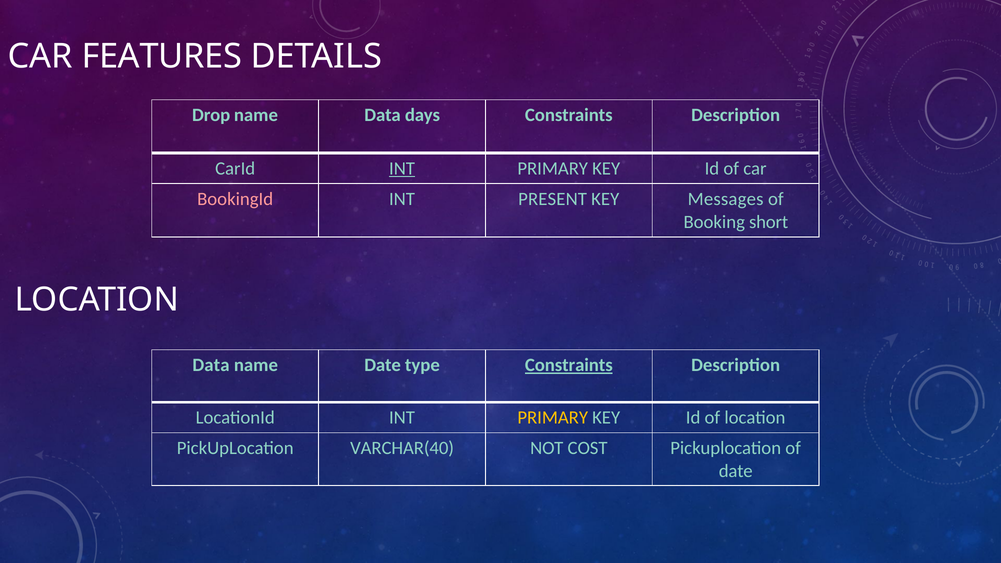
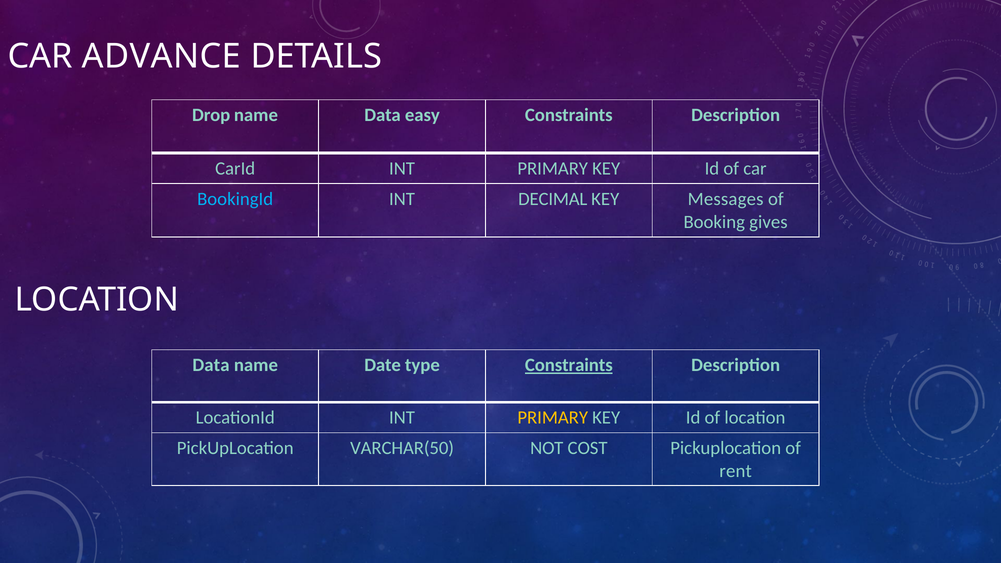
FEATURES: FEATURES -> ADVANCE (161, 56)
days: days -> easy (422, 115)
INT underline: present -> none (402, 169)
BookingId colour: pink -> light blue (235, 199)
PRESENT: PRESENT -> DECIMAL (553, 199)
short: short -> gives (768, 222)
VARCHAR(40: VARCHAR(40 -> VARCHAR(50 (402, 448)
date: date -> rent (736, 471)
